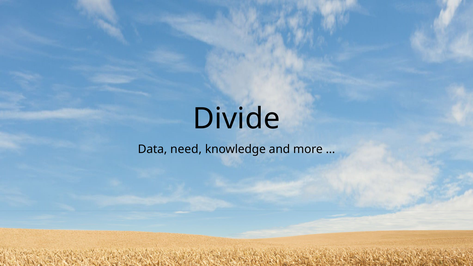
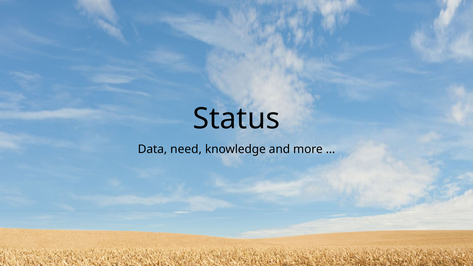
Divide: Divide -> Status (236, 119)
